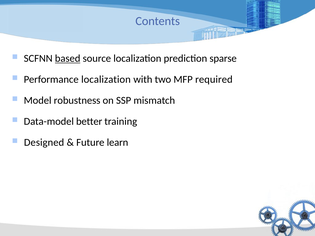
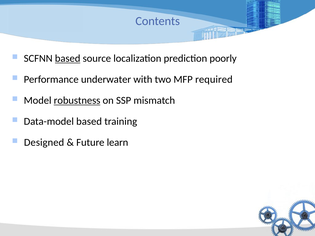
sparse: sparse -> poorly (223, 59)
Performance localization: localization -> underwater (106, 80)
robustness underline: none -> present (77, 101)
Data-model better: better -> based (89, 122)
